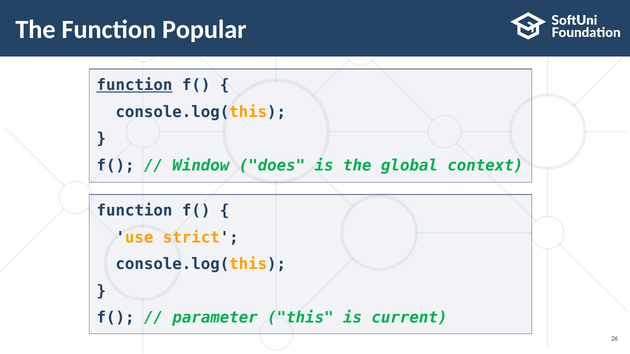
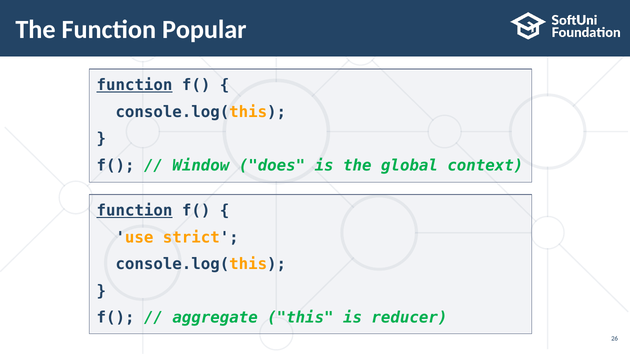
function underline: none -> present (135, 211)
parameter: parameter -> aggregate (215, 318)
current: current -> reducer (409, 318)
